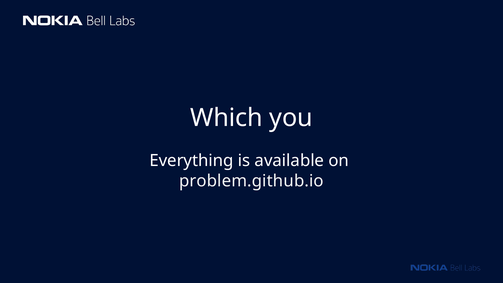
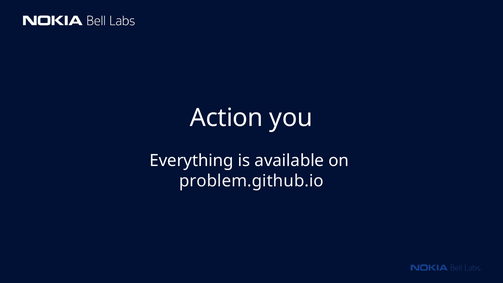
Which: Which -> Action (226, 118)
